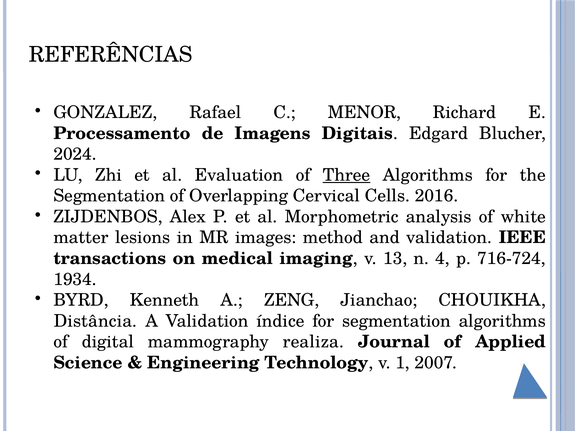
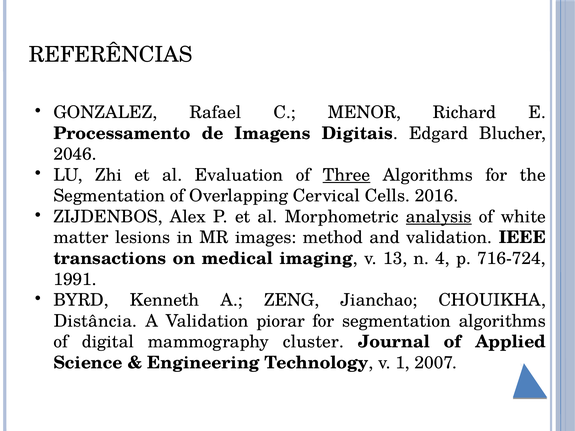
2024: 2024 -> 2046 (75, 154)
analysis underline: none -> present (439, 217)
1934: 1934 -> 1991 (75, 279)
índice: índice -> piorar (281, 321)
realiza: realiza -> cluster (313, 342)
